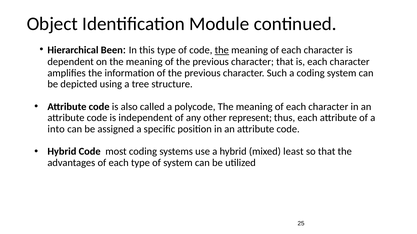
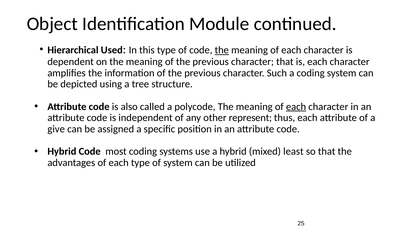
Been: Been -> Used (112, 50)
each underline: none -> present (296, 107)
into: into -> give (56, 129)
